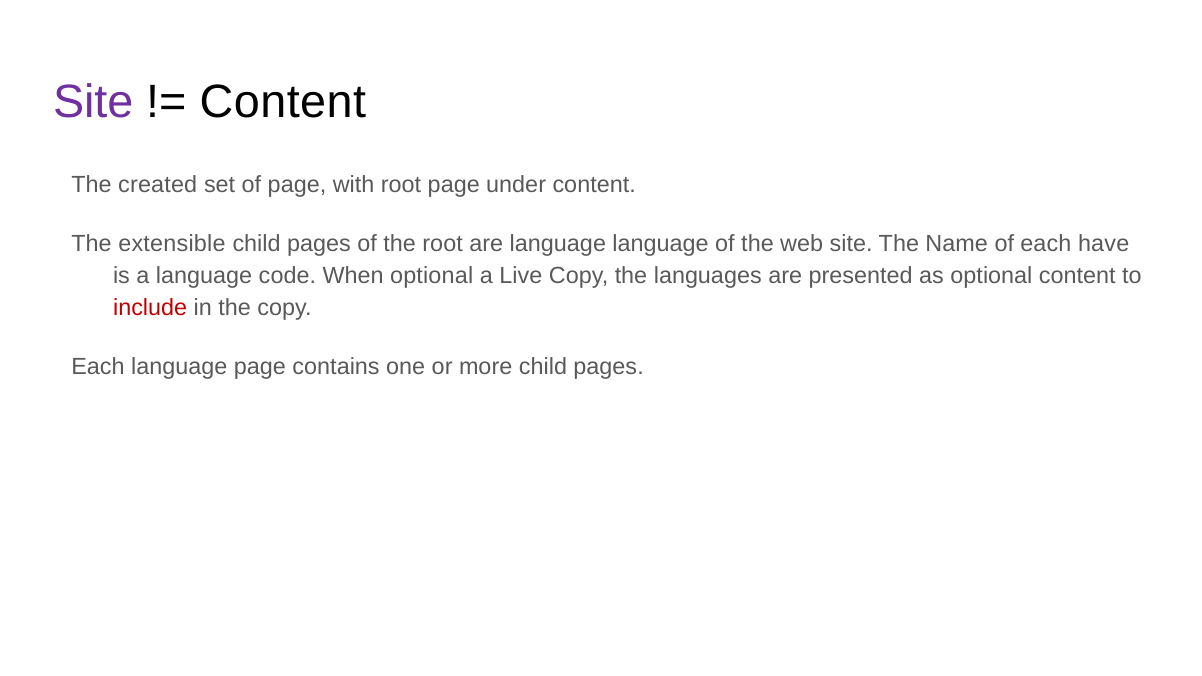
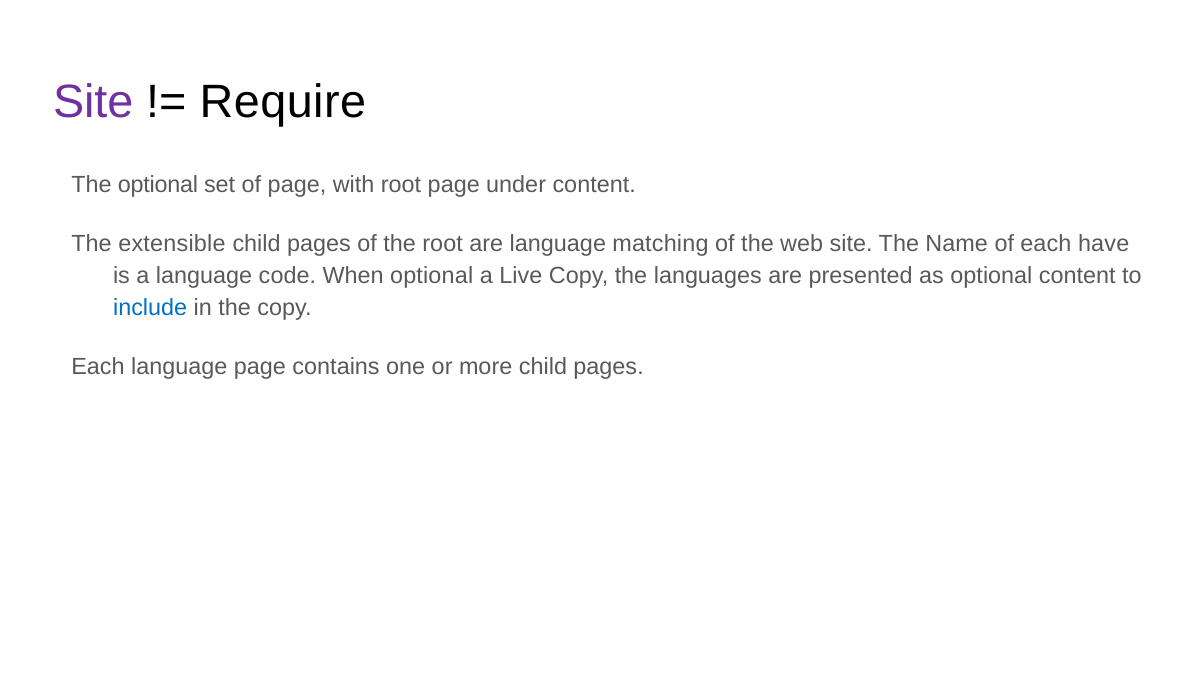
Content: Content -> Require (283, 102)
The created: created -> optional (158, 185)
language language: language -> matching (660, 244)
include colour: red -> blue (150, 308)
